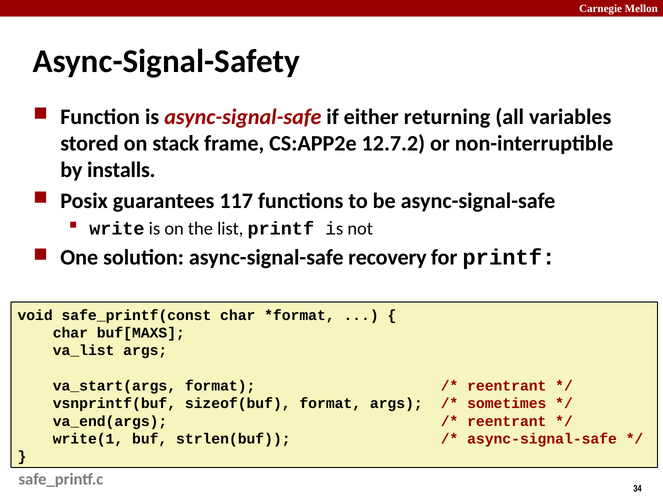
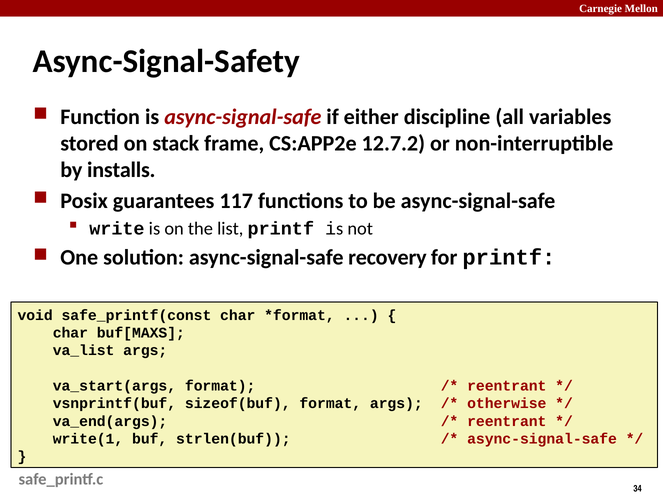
returning: returning -> discipline (447, 117)
sometimes: sometimes -> otherwise (507, 404)
